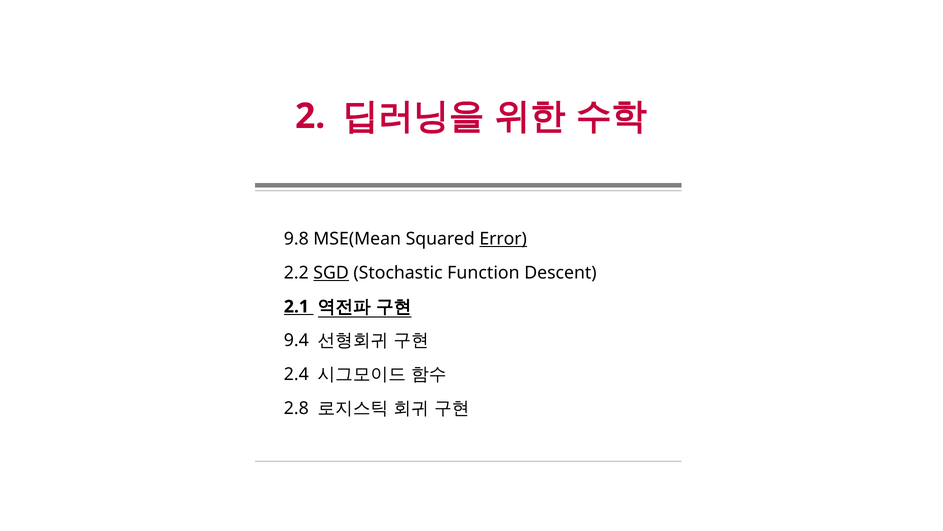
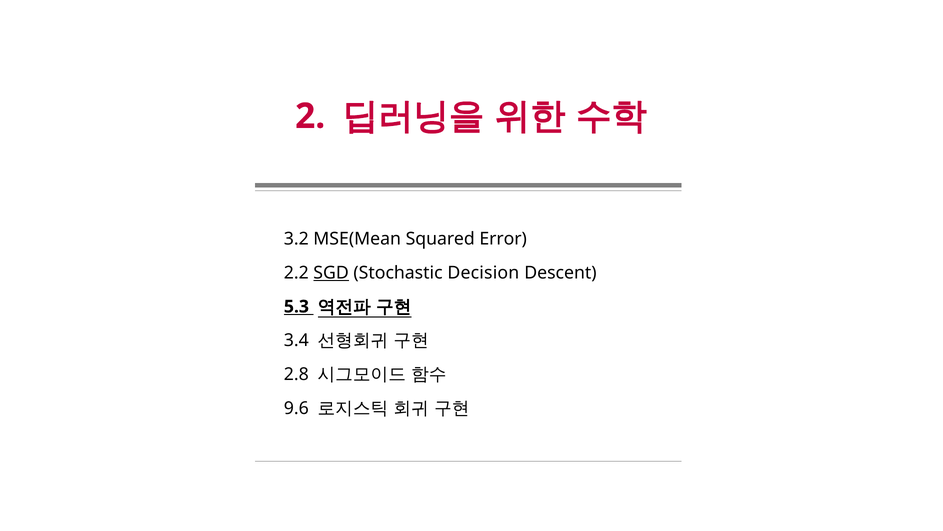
9.8: 9.8 -> 3.2 (296, 239)
Error underline: present -> none (503, 239)
Function: Function -> Decision (483, 273)
2.1: 2.1 -> 5.3 (296, 306)
9.4: 9.4 -> 3.4 (296, 340)
2.4: 2.4 -> 2.8 (296, 374)
2.8: 2.8 -> 9.6 (296, 408)
